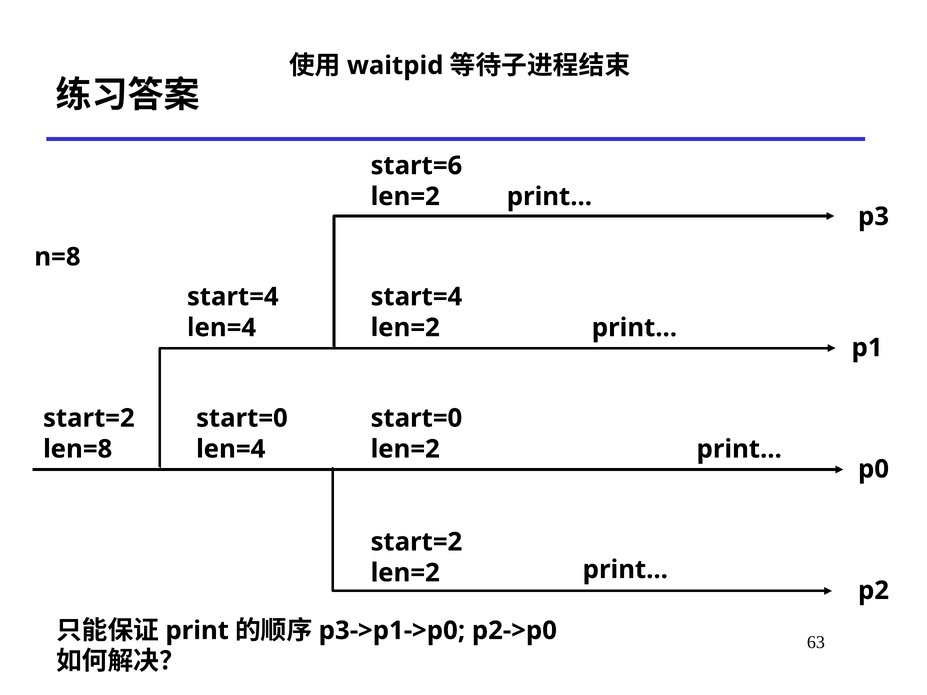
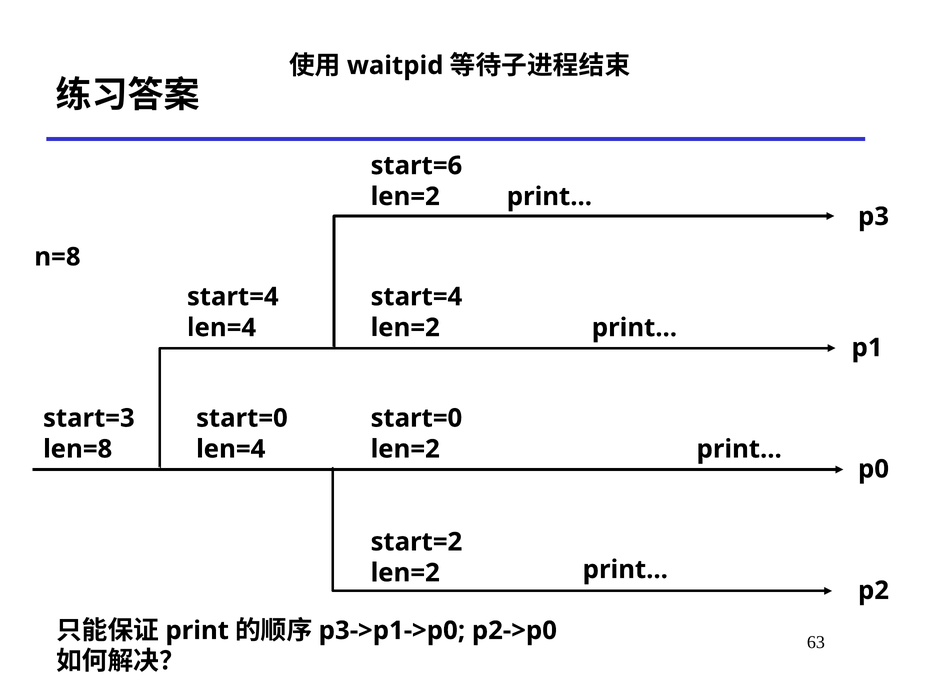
start=2: start=2 -> start=3 (89, 418)
